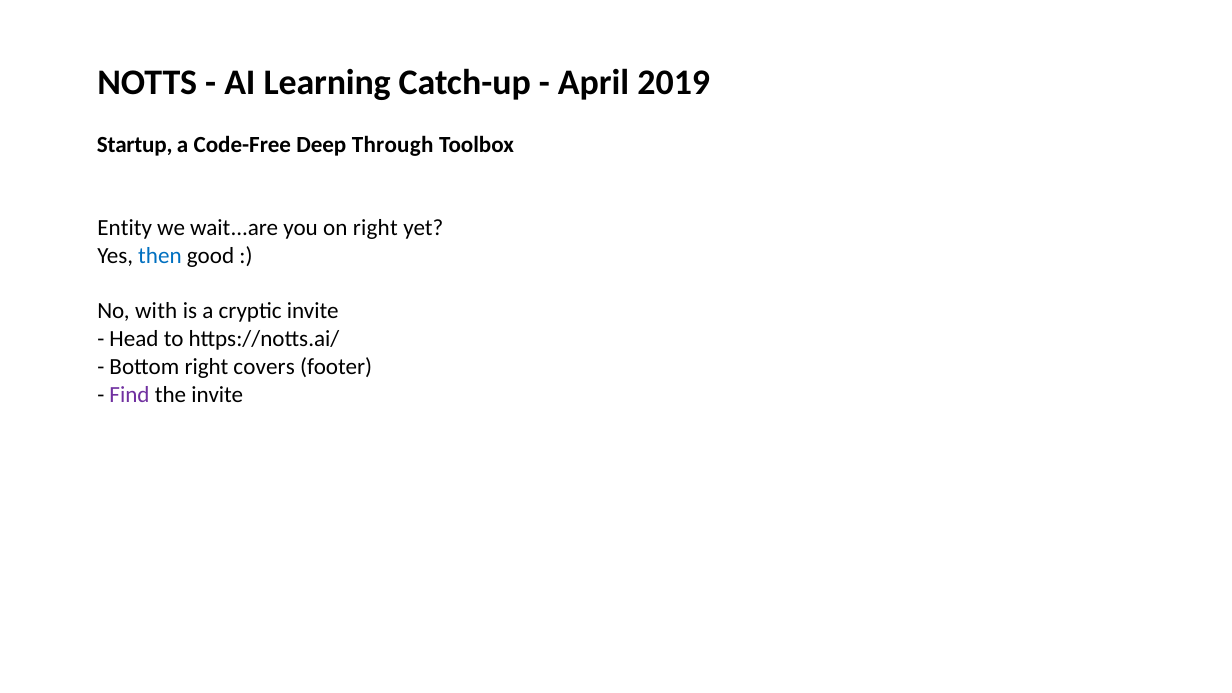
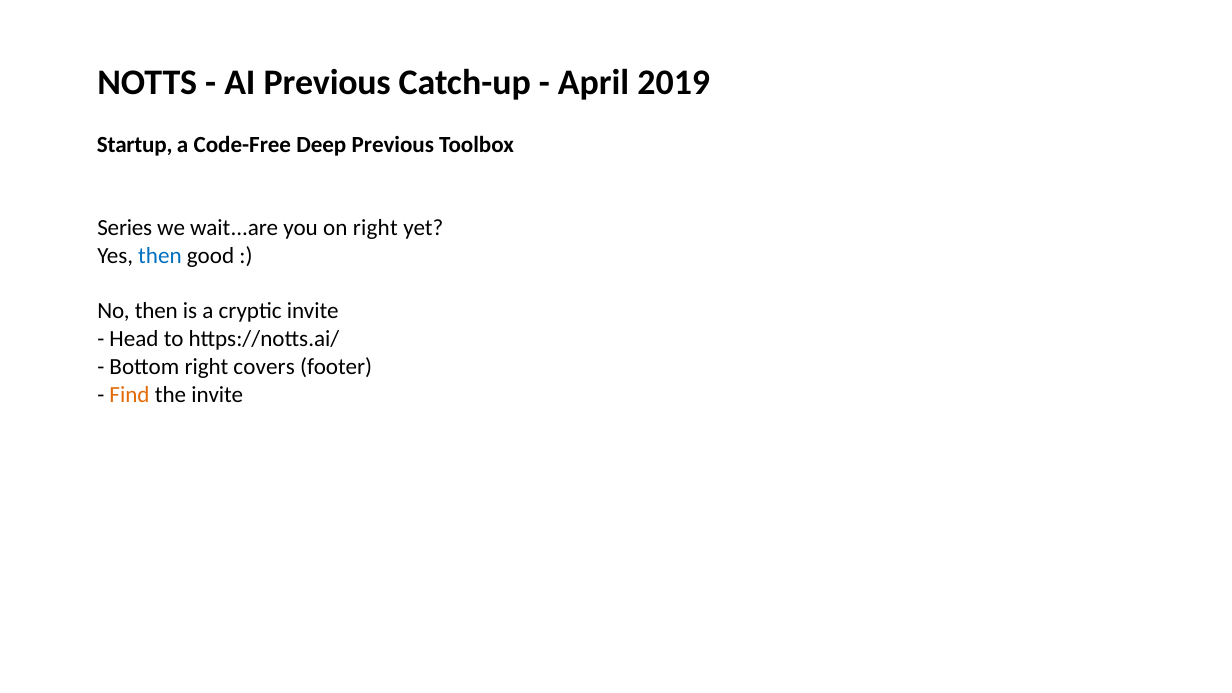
AI Learning: Learning -> Previous (327, 83)
Deep Through: Through -> Previous (393, 145)
Entity: Entity -> Series (125, 228)
No with: with -> then (156, 311)
Find colour: purple -> orange (130, 394)
